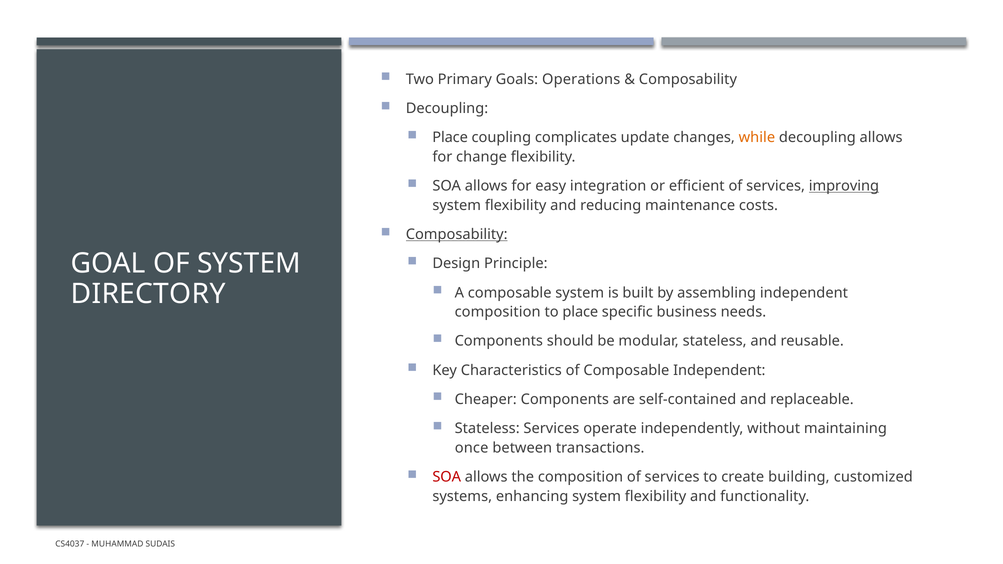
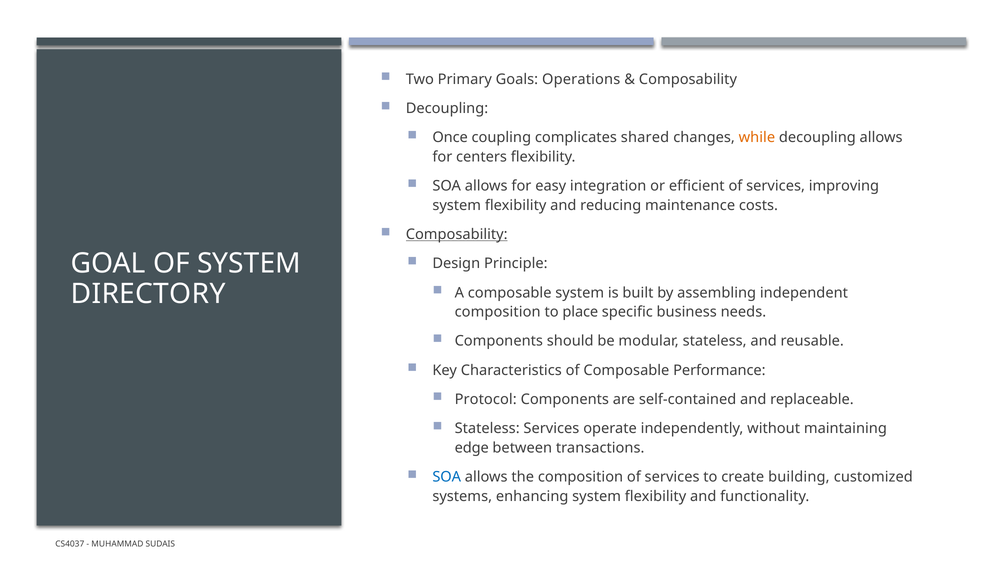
Place: Place -> Once (450, 138)
update: update -> shared (645, 138)
change: change -> centers (482, 157)
improving underline: present -> none (844, 186)
Composable Independent: Independent -> Performance (719, 370)
Cheaper: Cheaper -> Protocol (486, 400)
once: once -> edge (472, 448)
SOA colour: red -> blue (447, 477)
